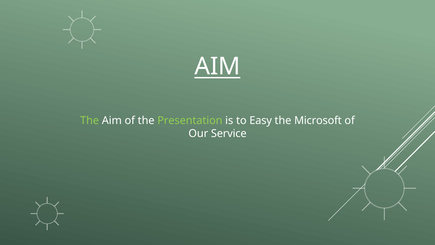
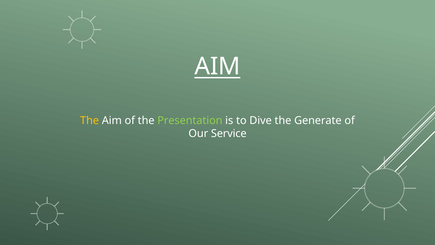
The colour: light green -> yellow (90, 120)
Easy: Easy -> Dive (261, 120)
Microsoft: Microsoft -> Generate (318, 120)
